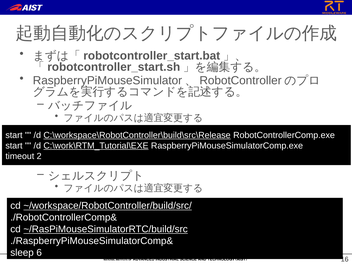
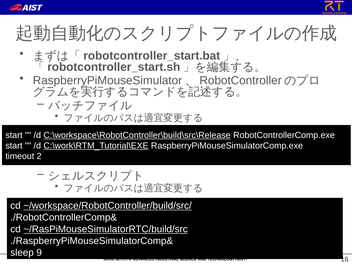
6: 6 -> 9 (39, 253)
